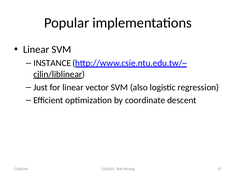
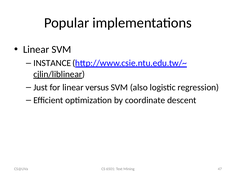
vector: vector -> versus (97, 87)
